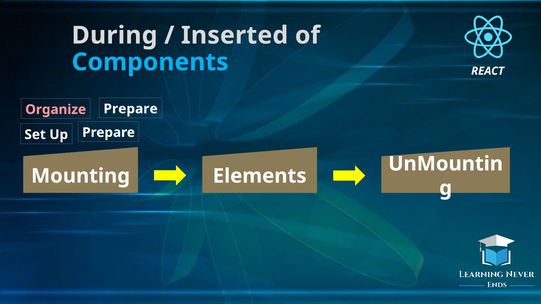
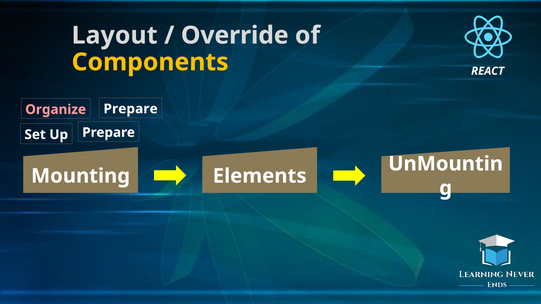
During: During -> Layout (115, 35)
Inserted: Inserted -> Override (235, 35)
Components colour: light blue -> yellow (150, 62)
